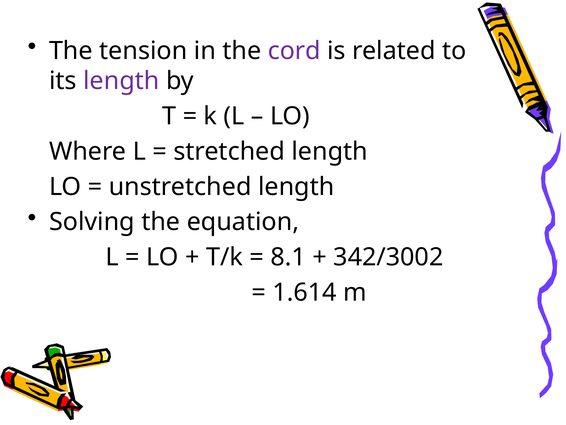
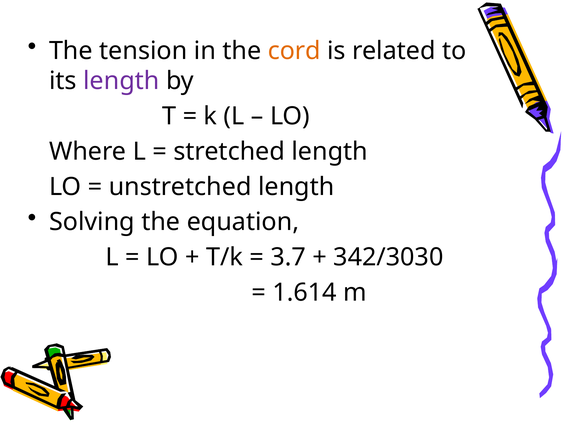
cord colour: purple -> orange (294, 51)
8.1: 8.1 -> 3.7 (288, 257)
342/3002: 342/3002 -> 342/3030 (388, 257)
